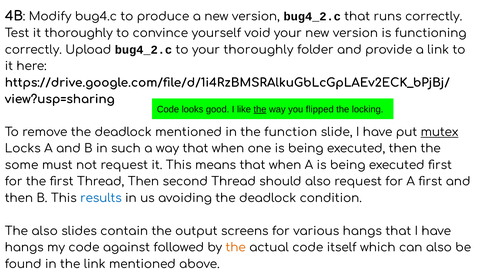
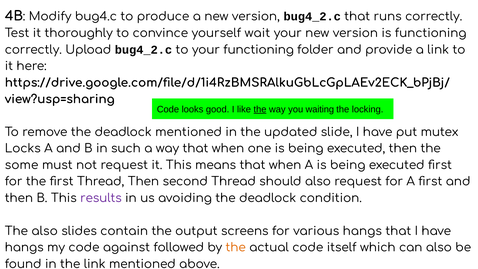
void: void -> wait (257, 33)
your thoroughly: thoroughly -> functioning (259, 50)
flipped: flipped -> waiting (320, 109)
function: function -> updated (291, 132)
mutex underline: present -> none (440, 132)
results colour: blue -> purple (101, 198)
